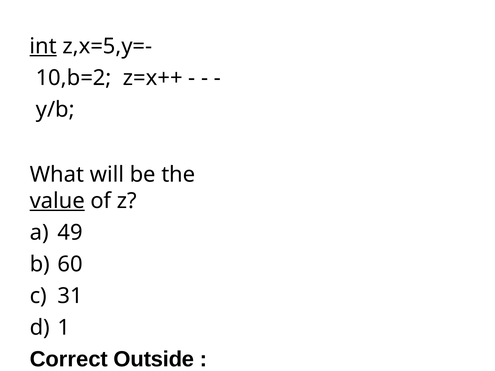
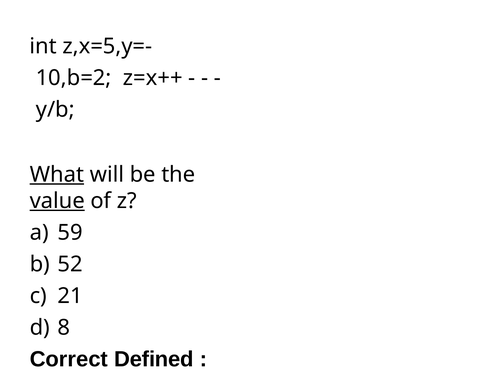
int underline: present -> none (43, 46)
What underline: none -> present (57, 175)
49: 49 -> 59 (70, 233)
60: 60 -> 52 (70, 264)
31: 31 -> 21 (70, 296)
1: 1 -> 8 (64, 328)
Outside: Outside -> Defined (154, 360)
